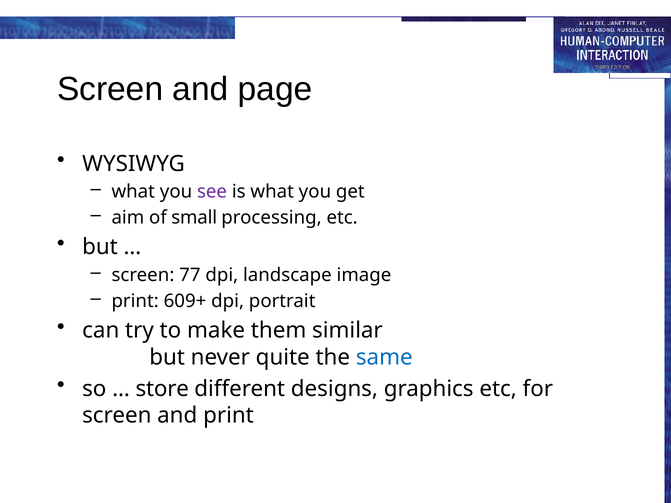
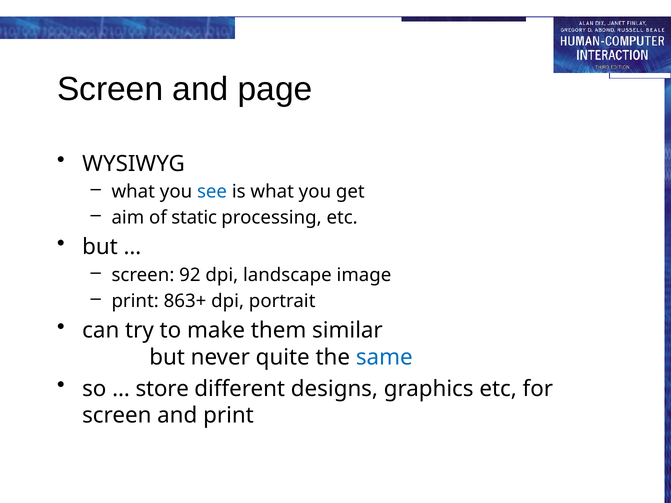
see colour: purple -> blue (212, 192)
small: small -> static (194, 218)
77: 77 -> 92 (190, 275)
609+: 609+ -> 863+ (185, 301)
